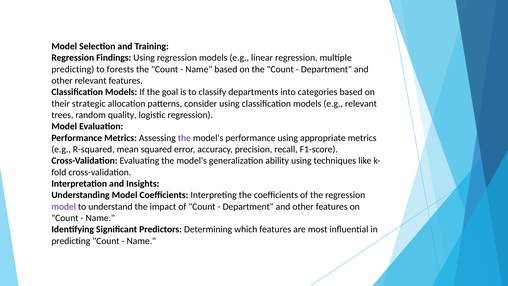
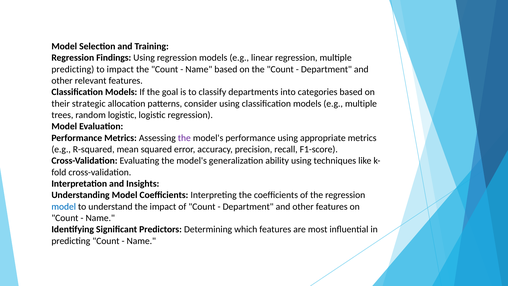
to forests: forests -> impact (120, 69)
e.g relevant: relevant -> multiple (361, 104)
random quality: quality -> logistic (122, 115)
model colour: purple -> blue (64, 206)
